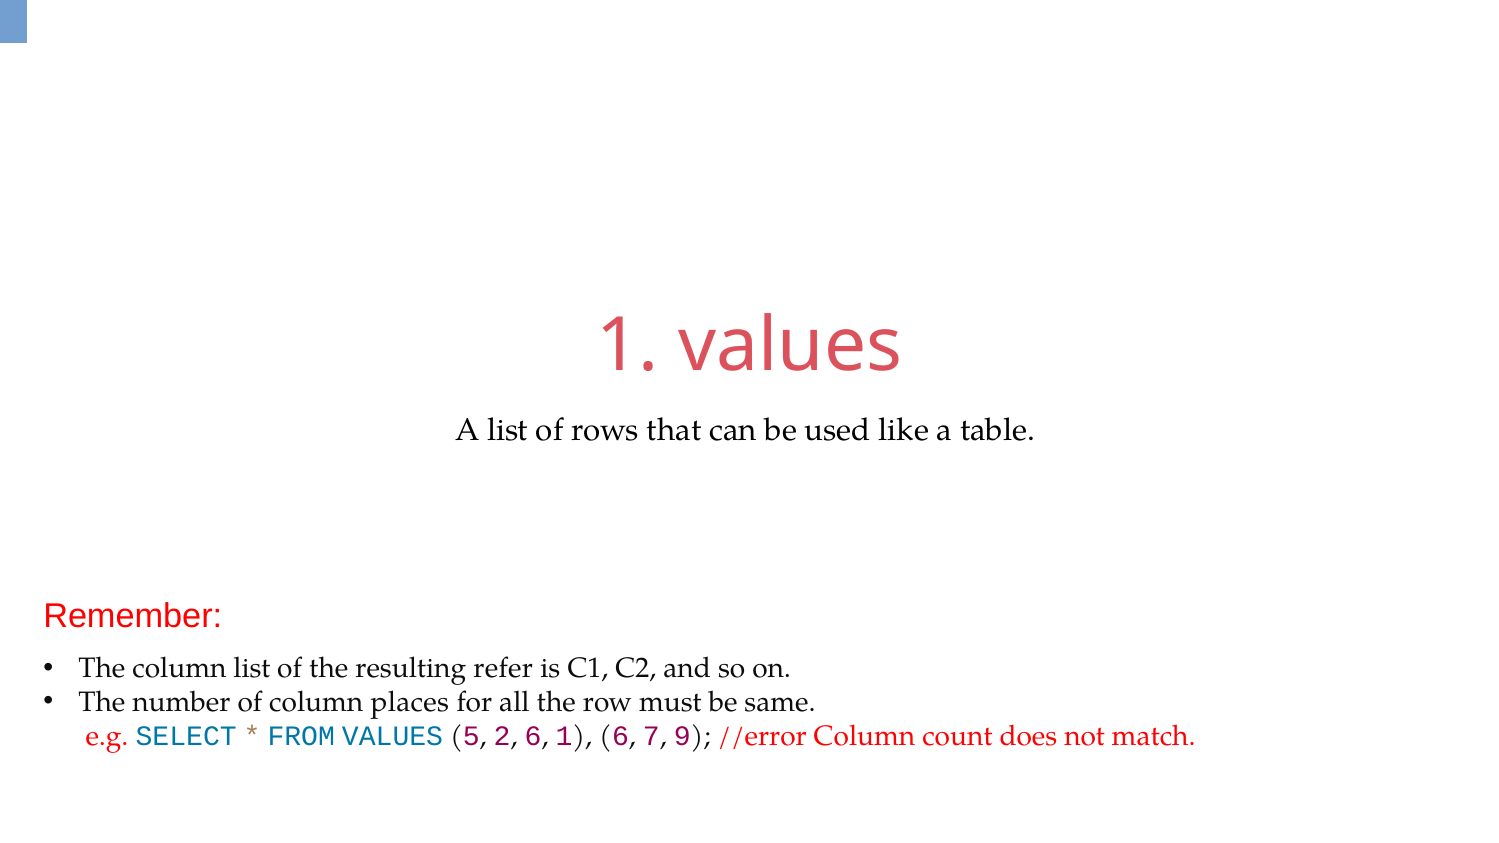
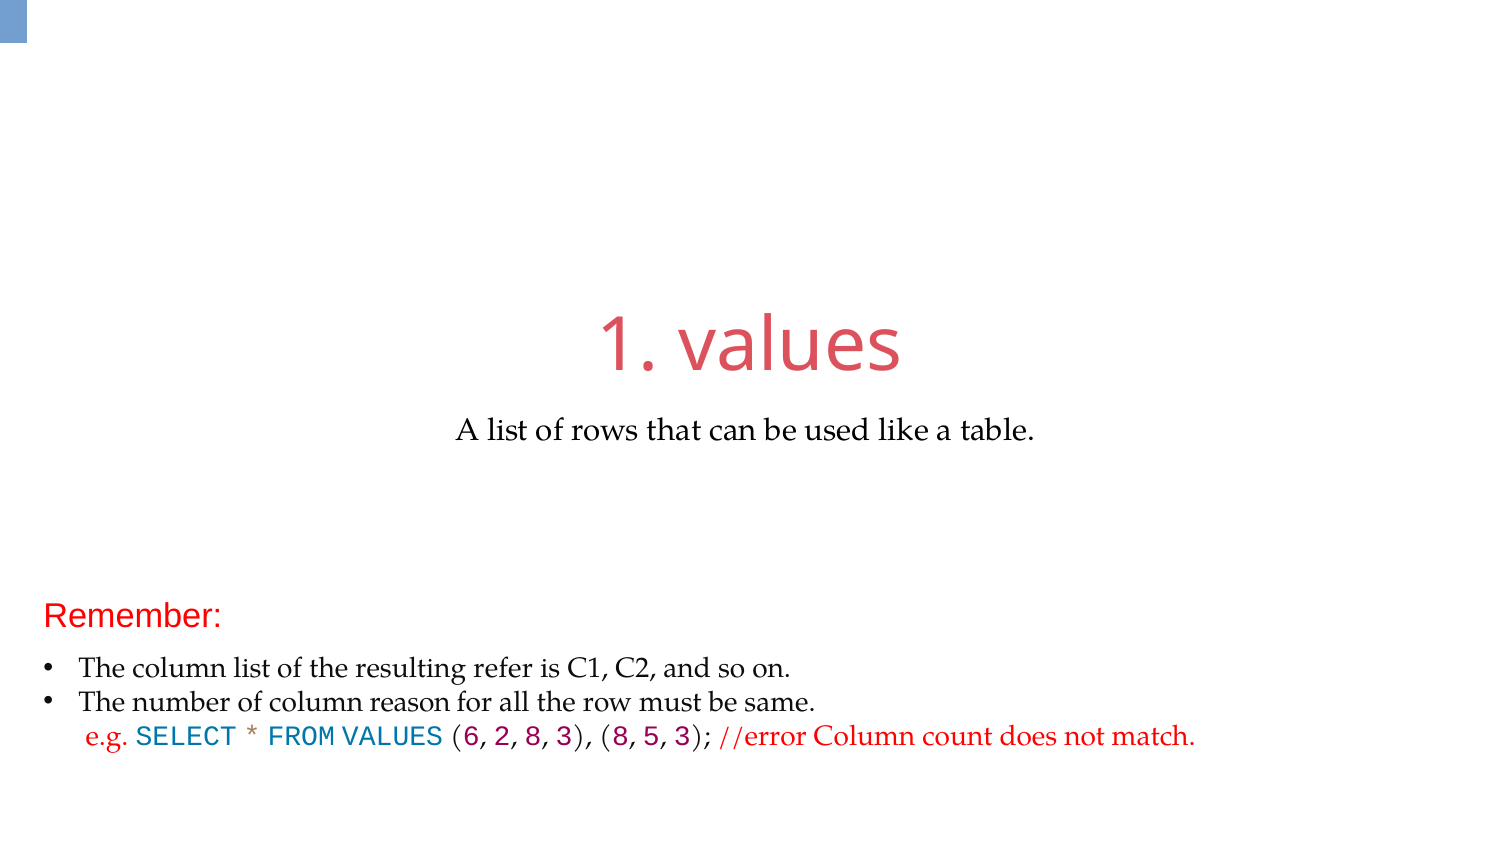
places: places -> reason (410, 702)
5: 5 -> 6 (471, 736)
6: 6 -> 8 (533, 736)
1: 1 -> 3 (564, 736)
6: 6 -> 8 (620, 736)
7: 7 -> 5 (651, 736)
9: 9 -> 3 (682, 736)
